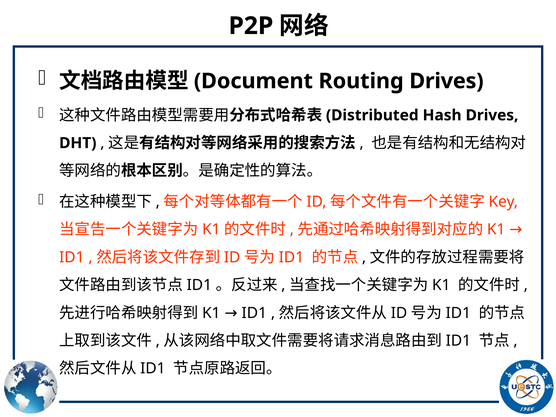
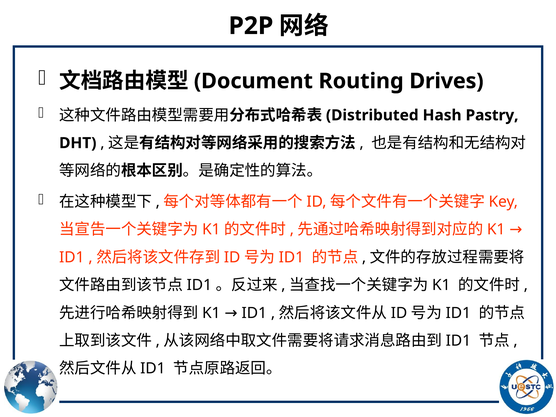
Hash Drives: Drives -> Pastry (492, 115)
